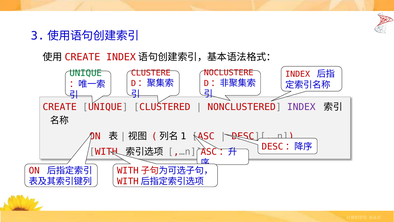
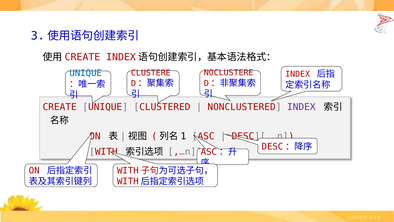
UNIQUE colour: green -> blue (86, 73)
